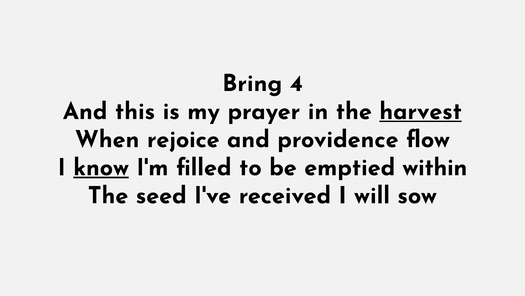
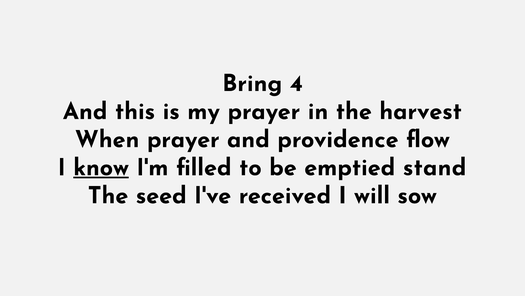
harvest underline: present -> none (421, 111)
When rejoice: rejoice -> prayer (183, 139)
within: within -> stand (435, 167)
